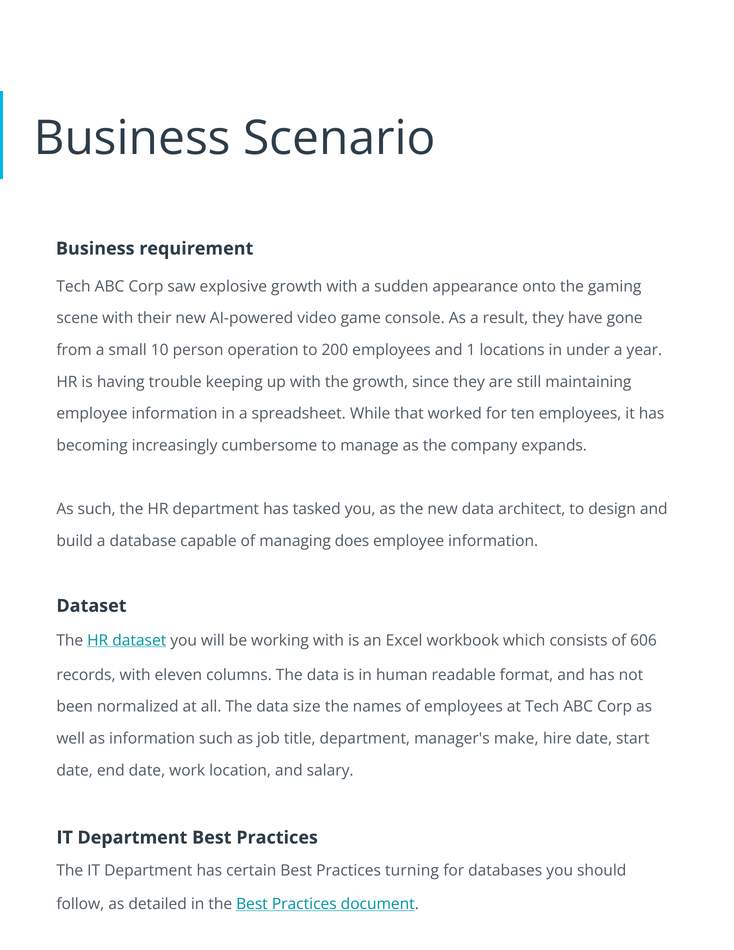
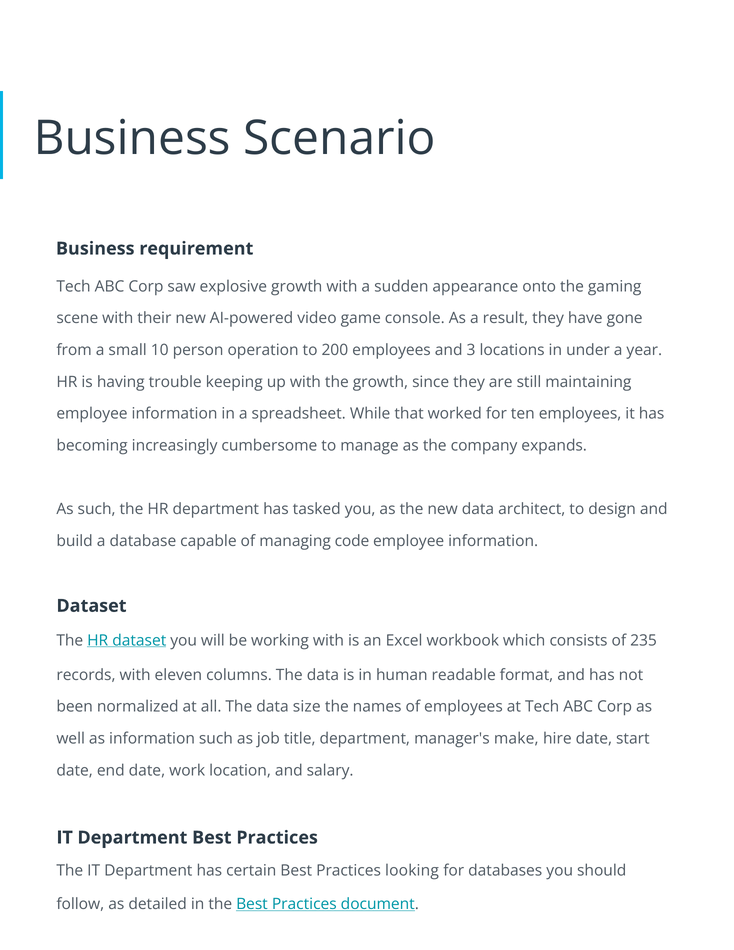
1: 1 -> 3 (471, 350)
does: does -> code (352, 541)
606: 606 -> 235 (644, 641)
turning: turning -> looking (412, 871)
